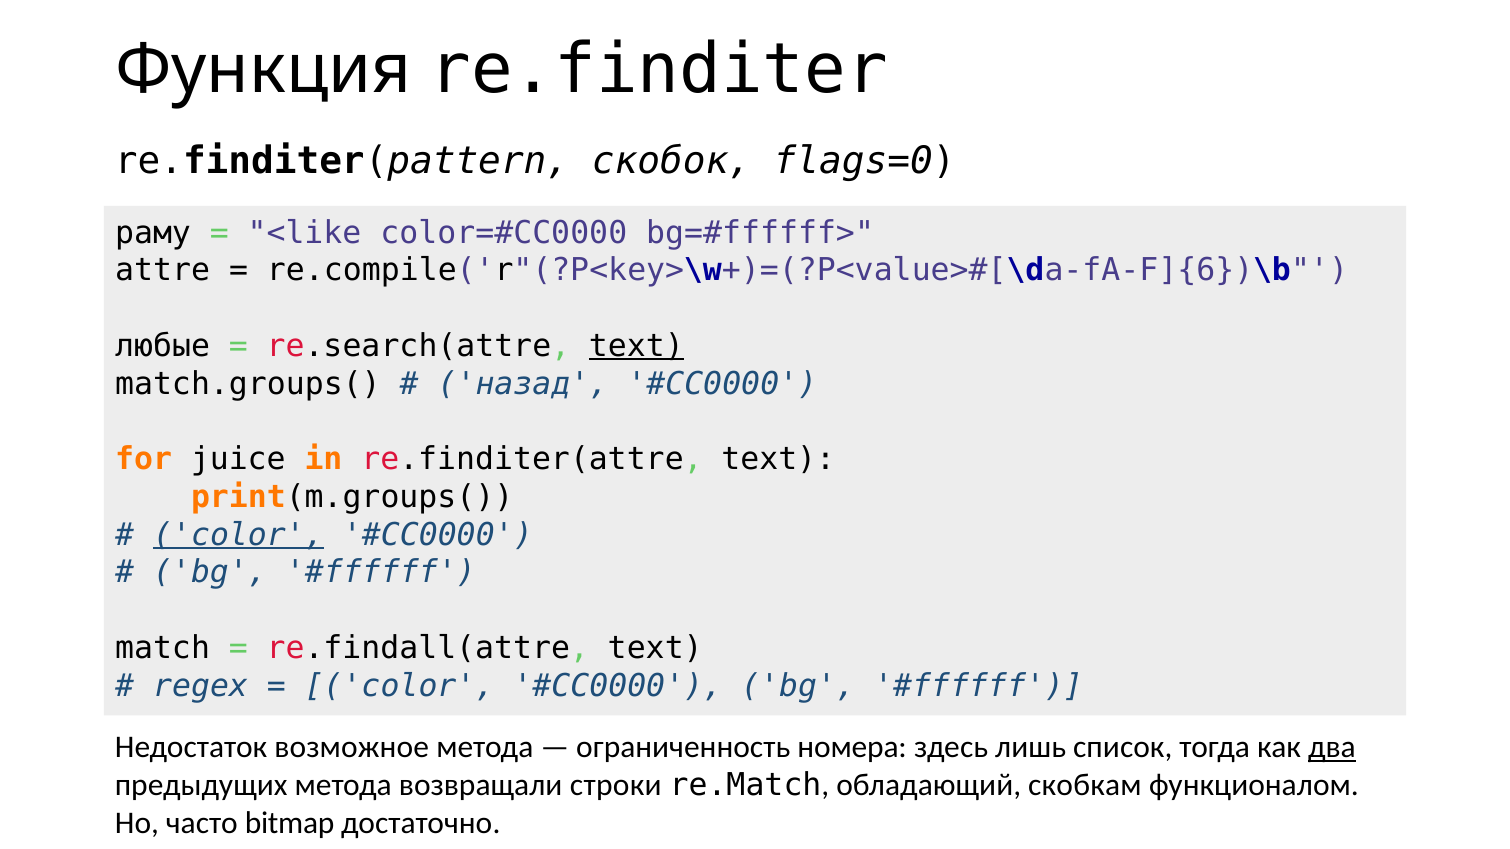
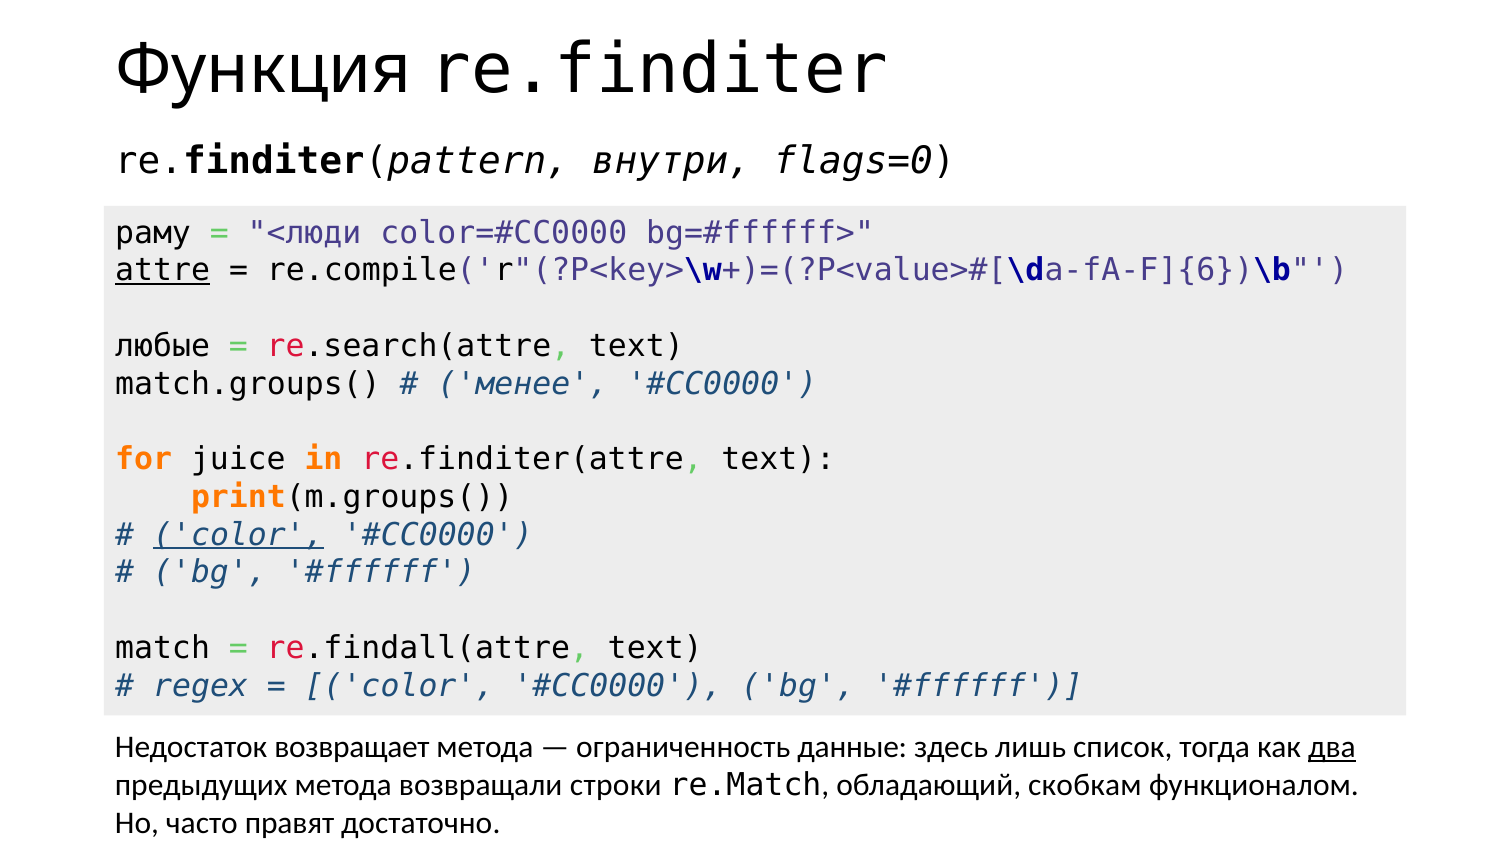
скобок: скобок -> внутри (671, 162)
<like: <like -> <люди (304, 233)
attre underline: none -> present (163, 271)
text underline: present -> none (636, 346)
назад: назад -> менее (523, 384)
возможное: возможное -> возвращает (352, 748)
номера: номера -> данные (852, 748)
bitmap: bitmap -> правят (290, 823)
